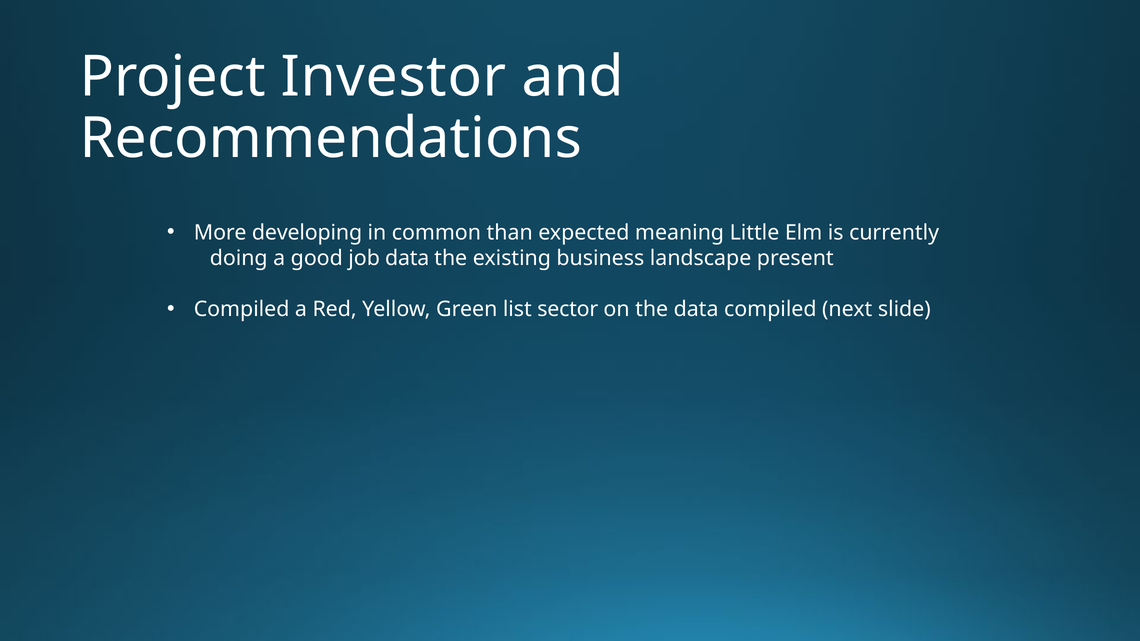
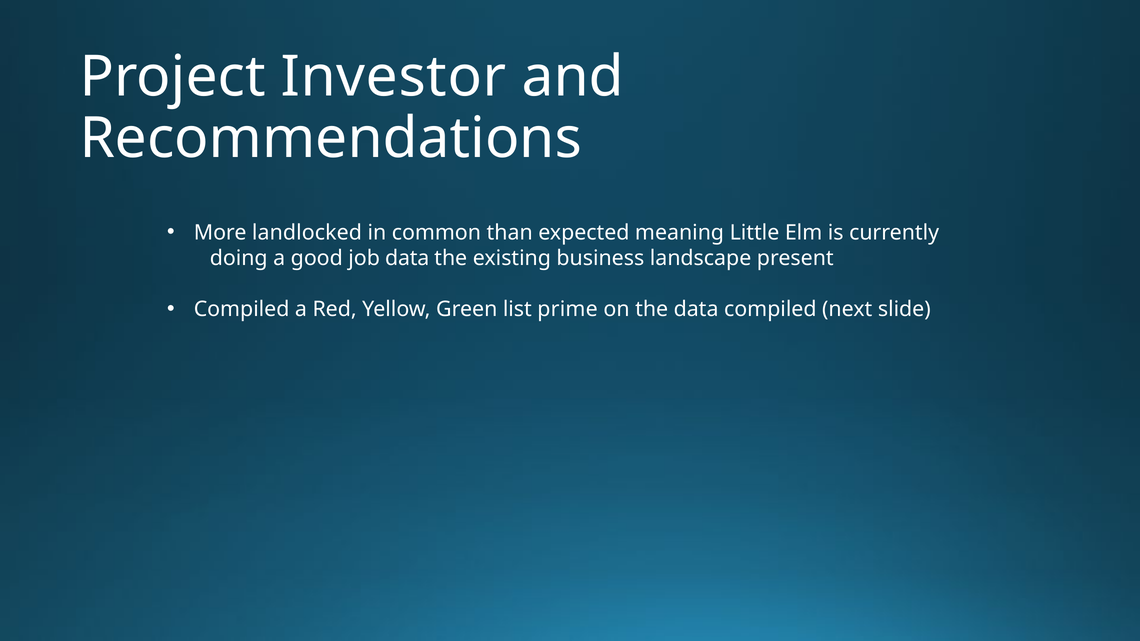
developing: developing -> landlocked (307, 233)
sector: sector -> prime (568, 310)
